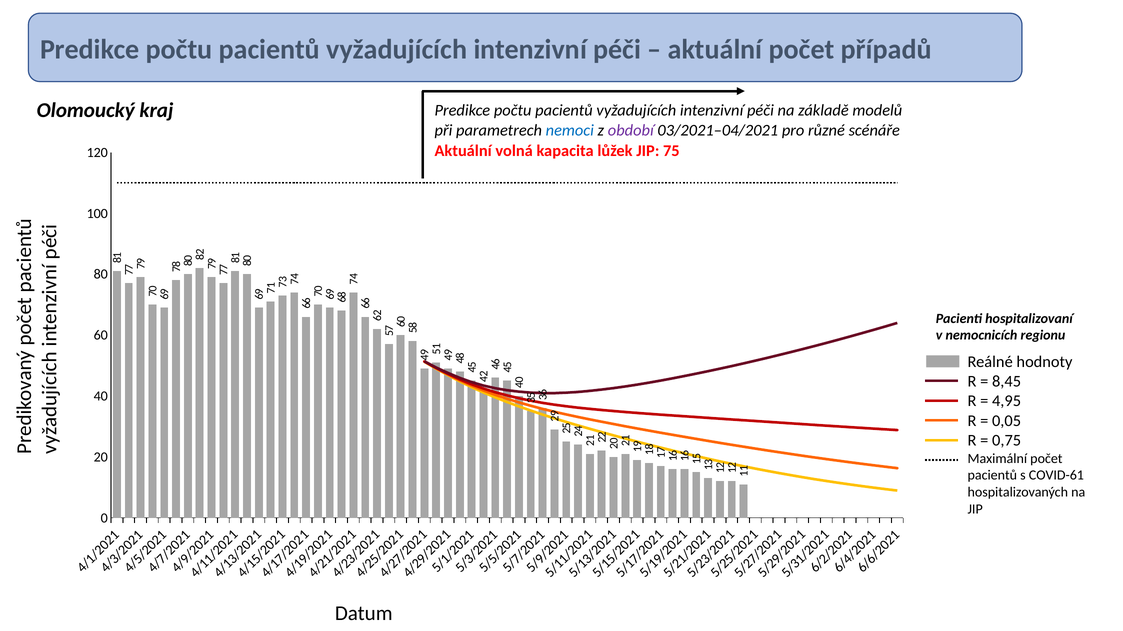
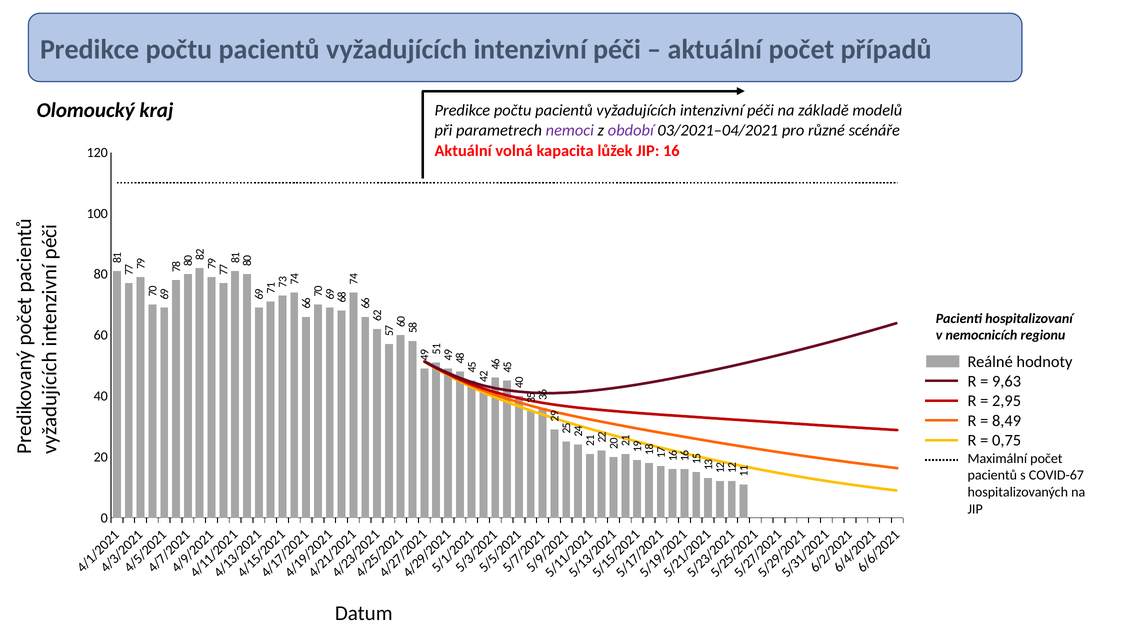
nemoci colour: blue -> purple (570, 131)
75: 75 -> 16 (671, 151)
8,45: 8,45 -> 9,63 (1007, 382)
4,95: 4,95 -> 2,95 (1007, 401)
0,05: 0,05 -> 8,49 (1007, 421)
COVID-61: COVID-61 -> COVID-67 (1056, 476)
